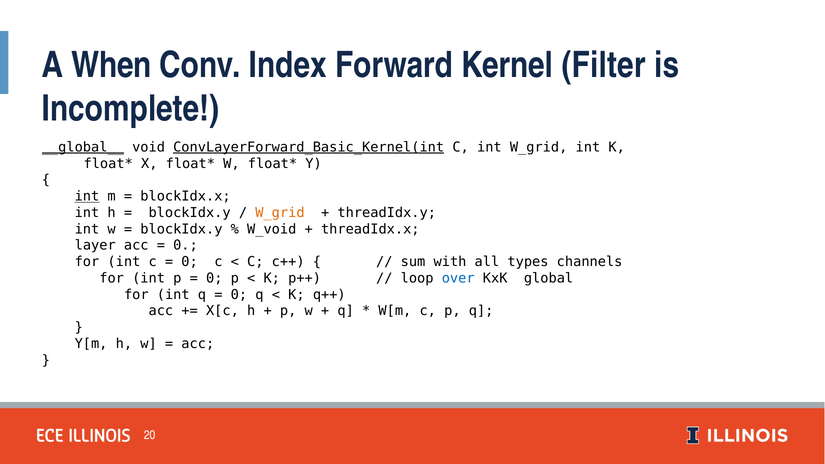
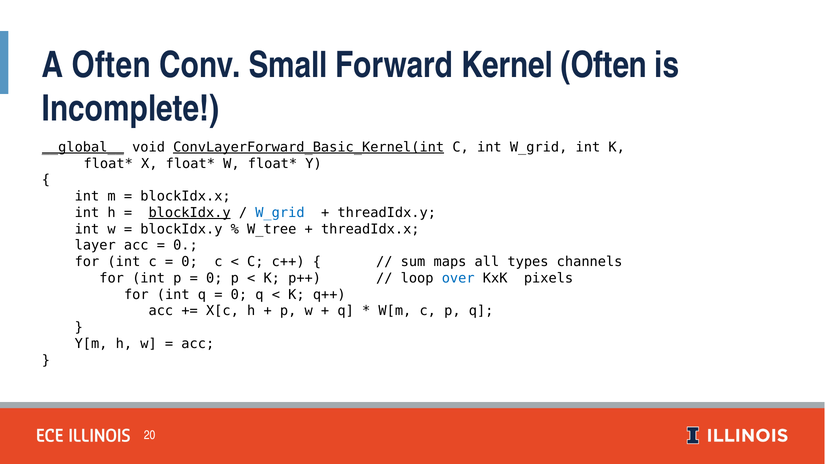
A When: When -> Often (111, 65)
Index: Index -> Small (288, 65)
Kernel Filter: Filter -> Often (604, 65)
int underline: present -> none (87, 196)
blockIdx.y underline: none -> present (190, 213)
W_grid colour: orange -> blue (280, 213)
W_void: W_void -> W_tree (272, 229)
with: with -> maps (450, 262)
global: global -> pixels (549, 278)
